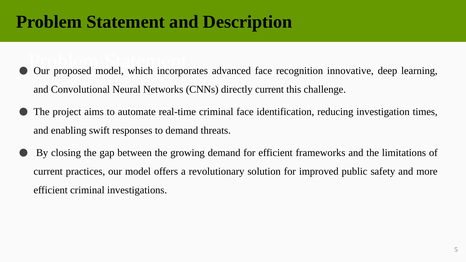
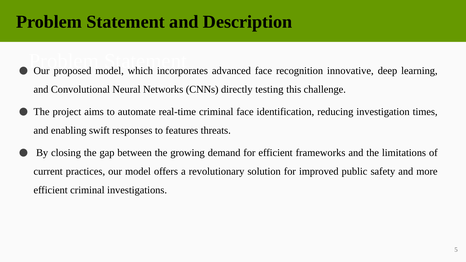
directly current: current -> testing (269, 89)
to demand: demand -> features (182, 130)
